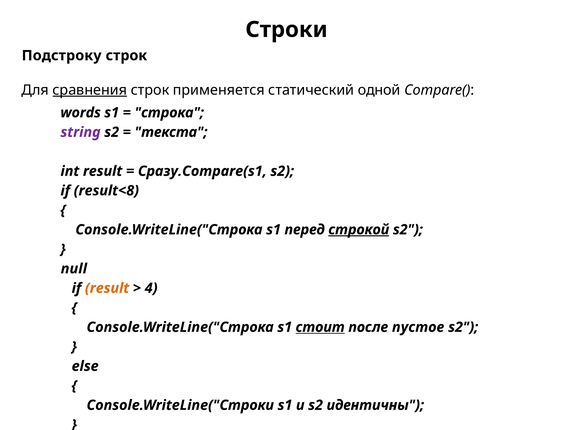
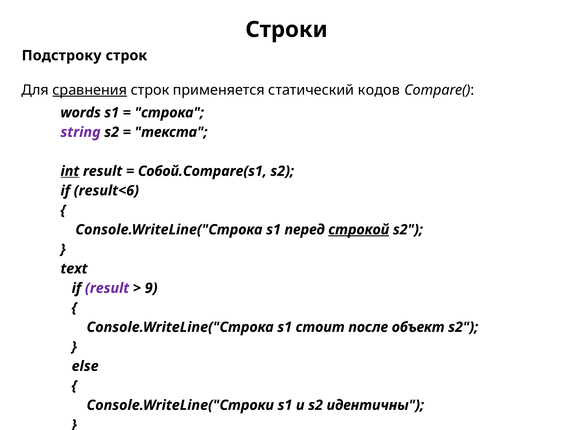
одной: одной -> кодов (379, 90)
int underline: none -> present (70, 171)
Сразу.Compare(s1: Сразу.Compare(s1 -> Собой.Compare(s1 (202, 171)
result<8: result<8 -> result<6 (106, 191)
null: null -> text (74, 269)
result colour: orange -> purple (107, 288)
4: 4 -> 9 (151, 288)
стоит underline: present -> none (320, 327)
пустое: пустое -> объект (418, 327)
